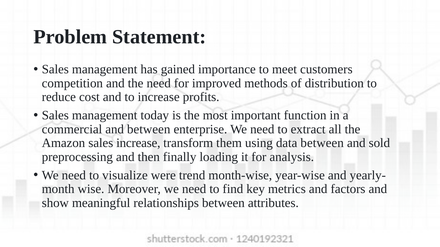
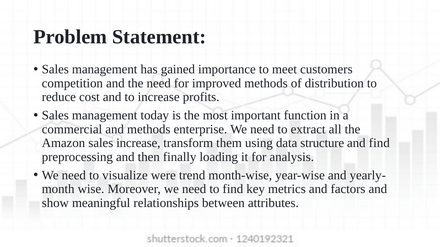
and between: between -> methods (149, 129)
data between: between -> structure (322, 143)
and sold: sold -> find (379, 143)
